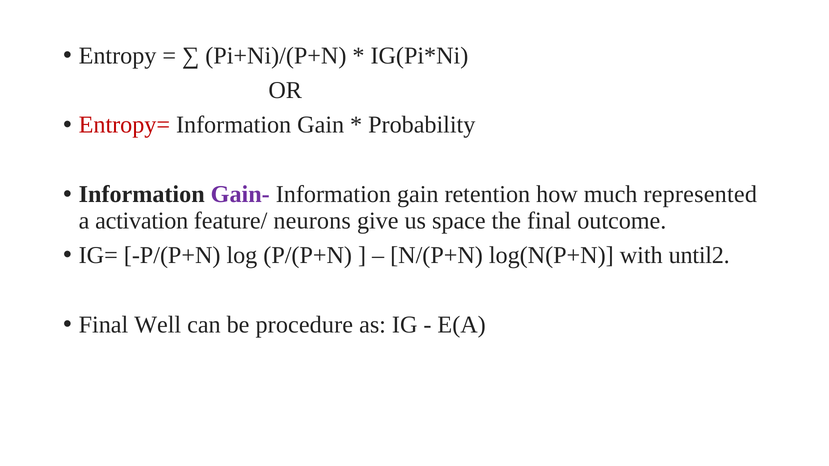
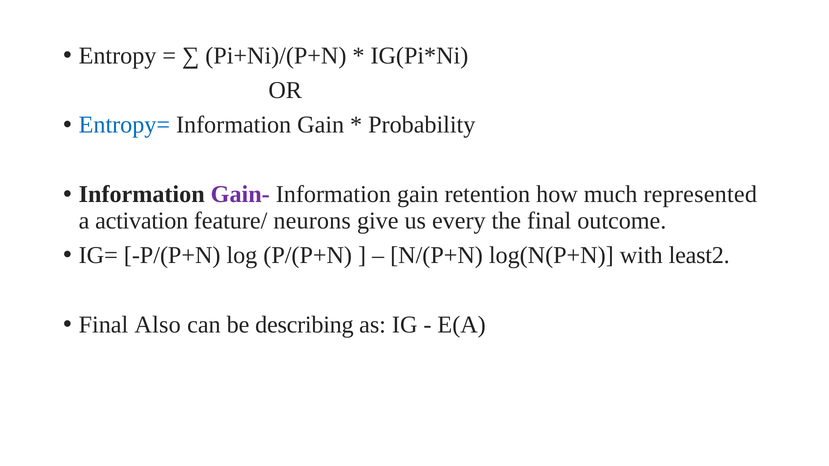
Entropy= colour: red -> blue (124, 125)
space: space -> every (459, 221)
until2: until2 -> least2 (699, 256)
Well: Well -> Also (158, 325)
procedure: procedure -> describing (304, 325)
